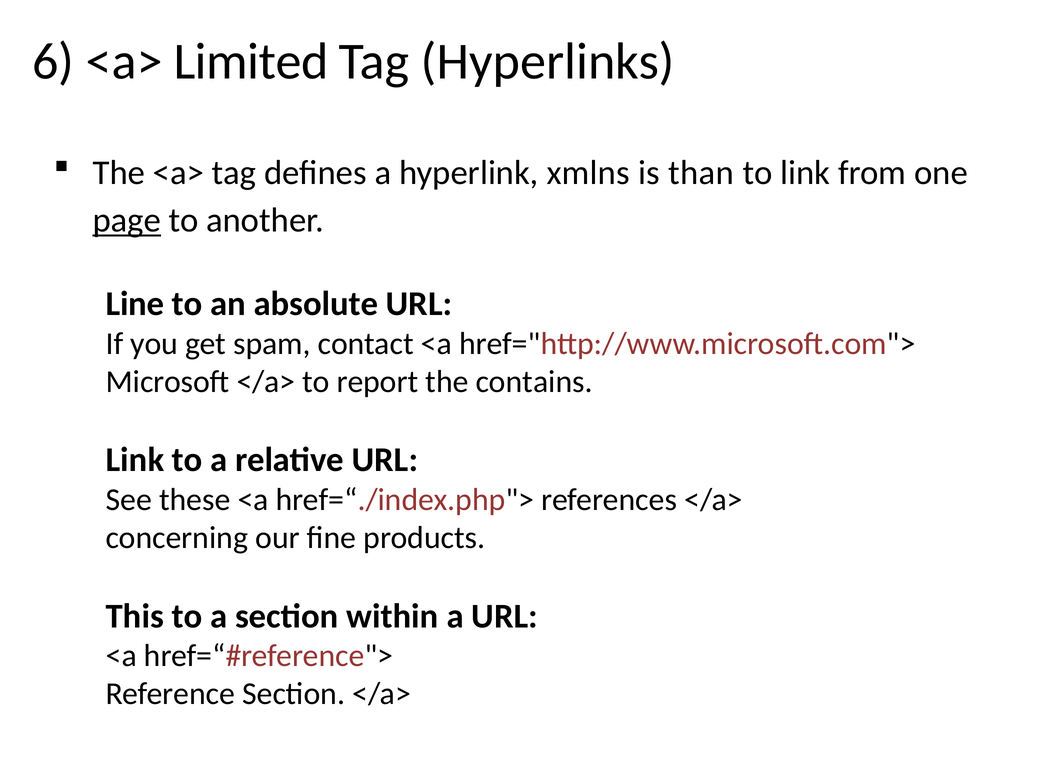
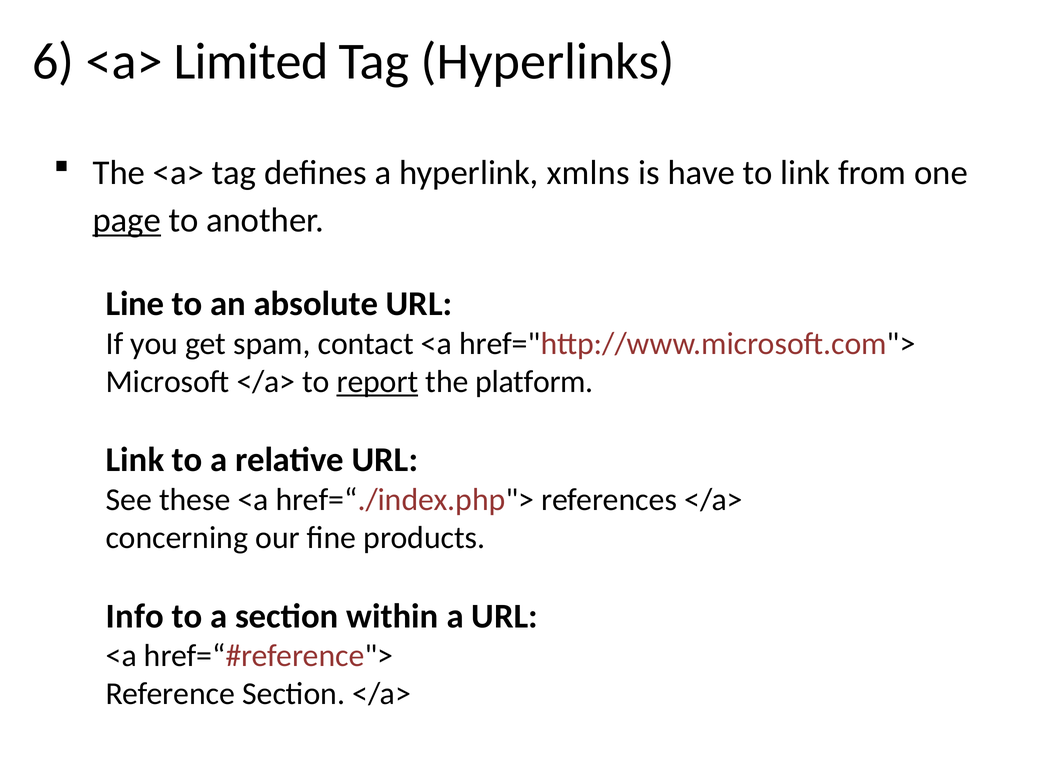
than: than -> have (701, 173)
report underline: none -> present (377, 382)
contains: contains -> platform (534, 382)
This: This -> Info (135, 617)
